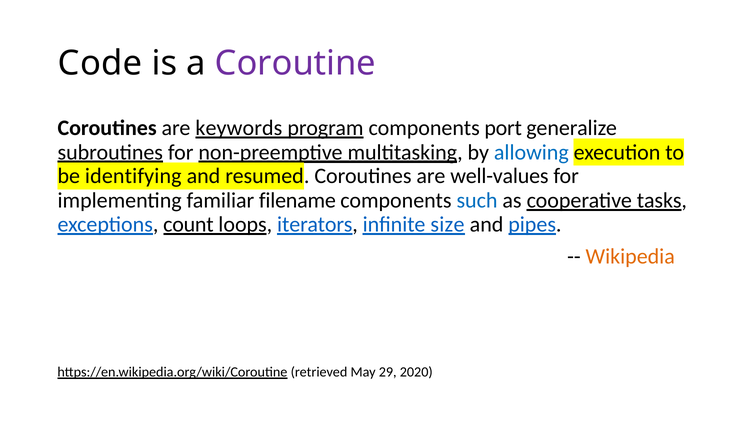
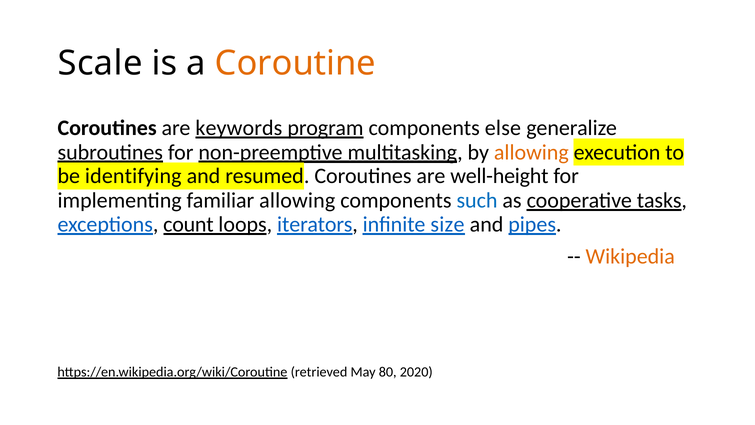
Code: Code -> Scale (100, 63)
Coroutine colour: purple -> orange (295, 63)
port: port -> else (503, 128)
allowing colour: blue -> orange (531, 152)
well-values: well-values -> well-height (499, 176)
familiar filename: filename -> allowing (297, 200)
29: 29 -> 80 (388, 372)
